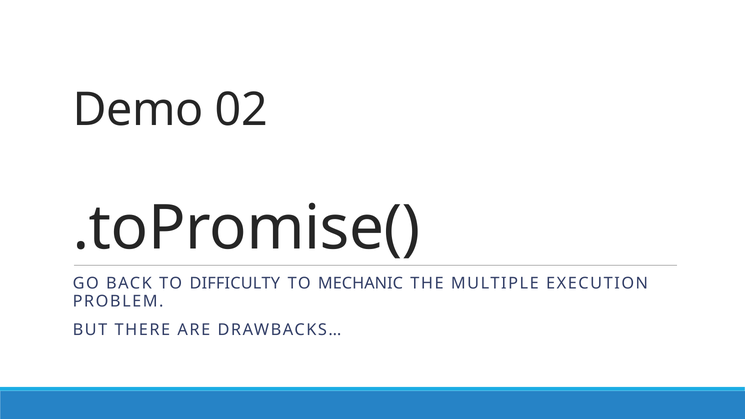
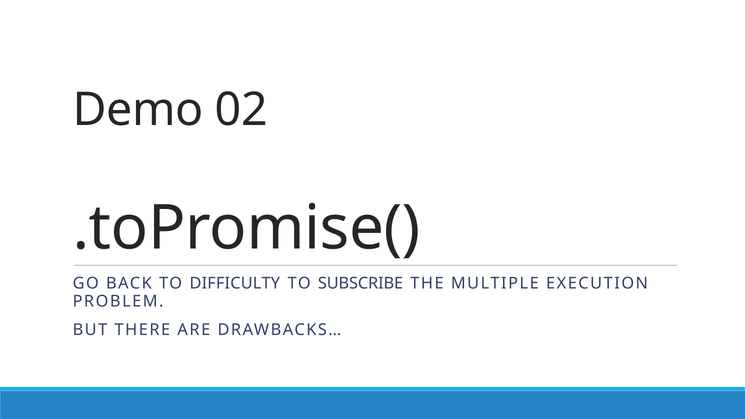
MECHANIC: MECHANIC -> SUBSCRIBE (361, 284)
